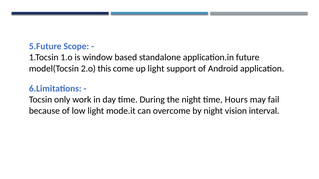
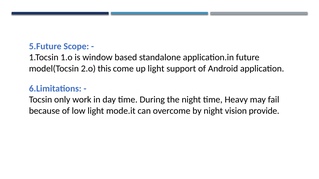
Hours: Hours -> Heavy (236, 100)
interval: interval -> provide (264, 111)
